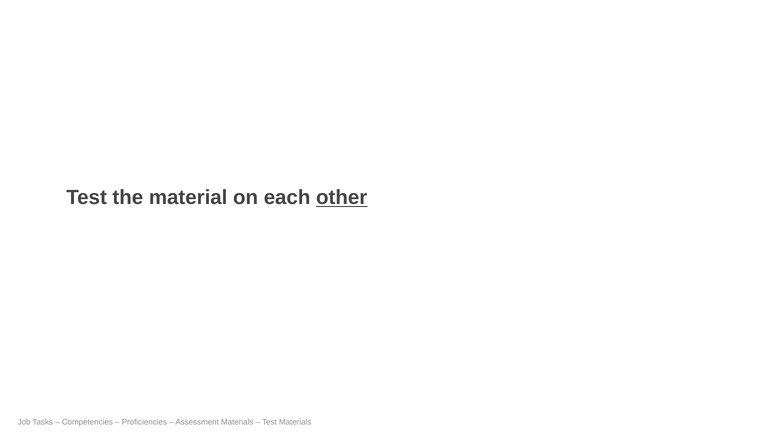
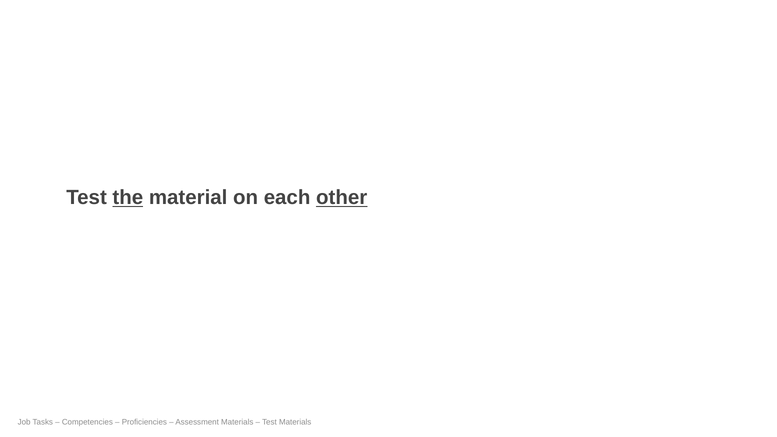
the underline: none -> present (128, 198)
